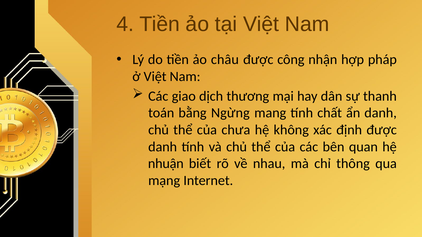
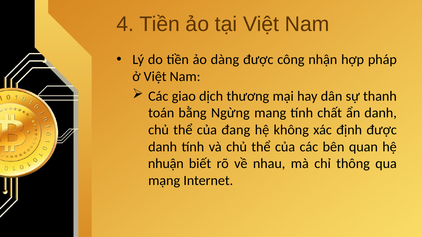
châu: châu -> dàng (225, 60)
chưa: chưa -> đang (236, 130)
